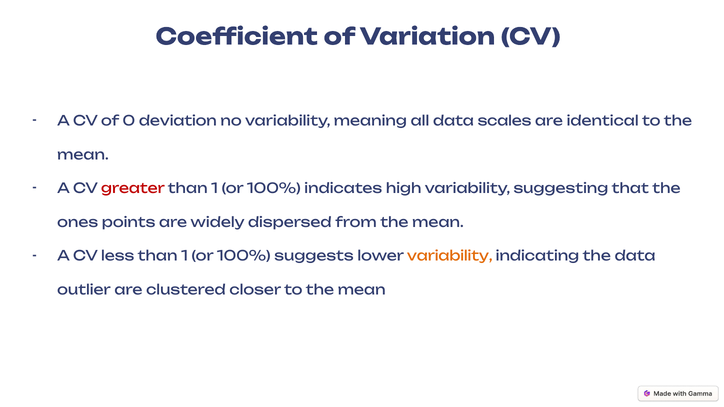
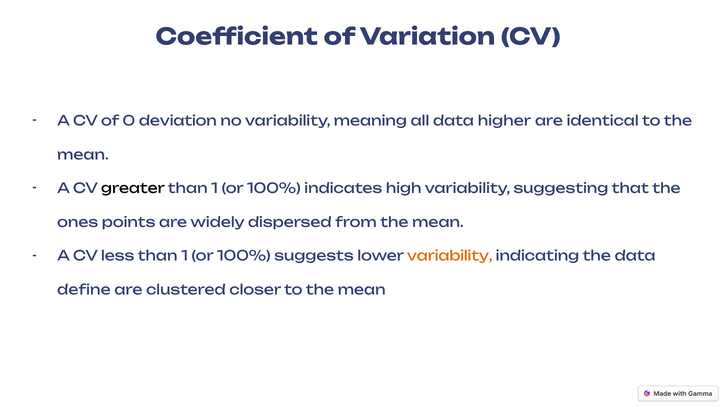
scales: scales -> higher (504, 121)
greater colour: red -> black (133, 189)
outlier: outlier -> define (84, 290)
